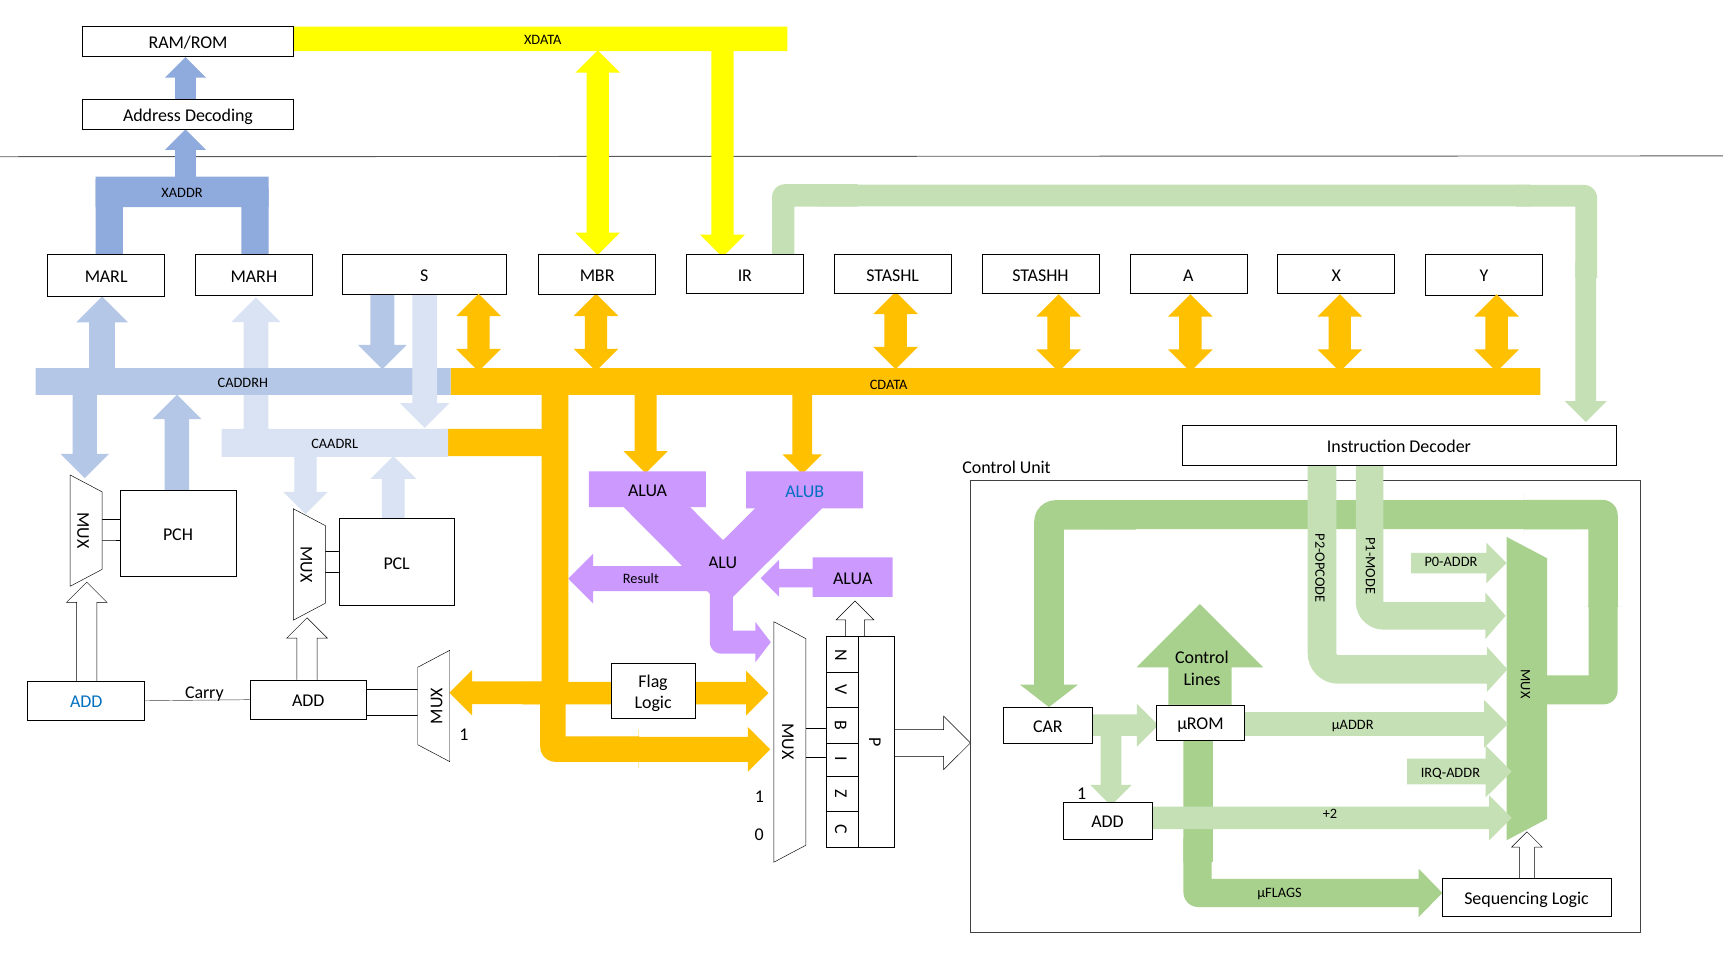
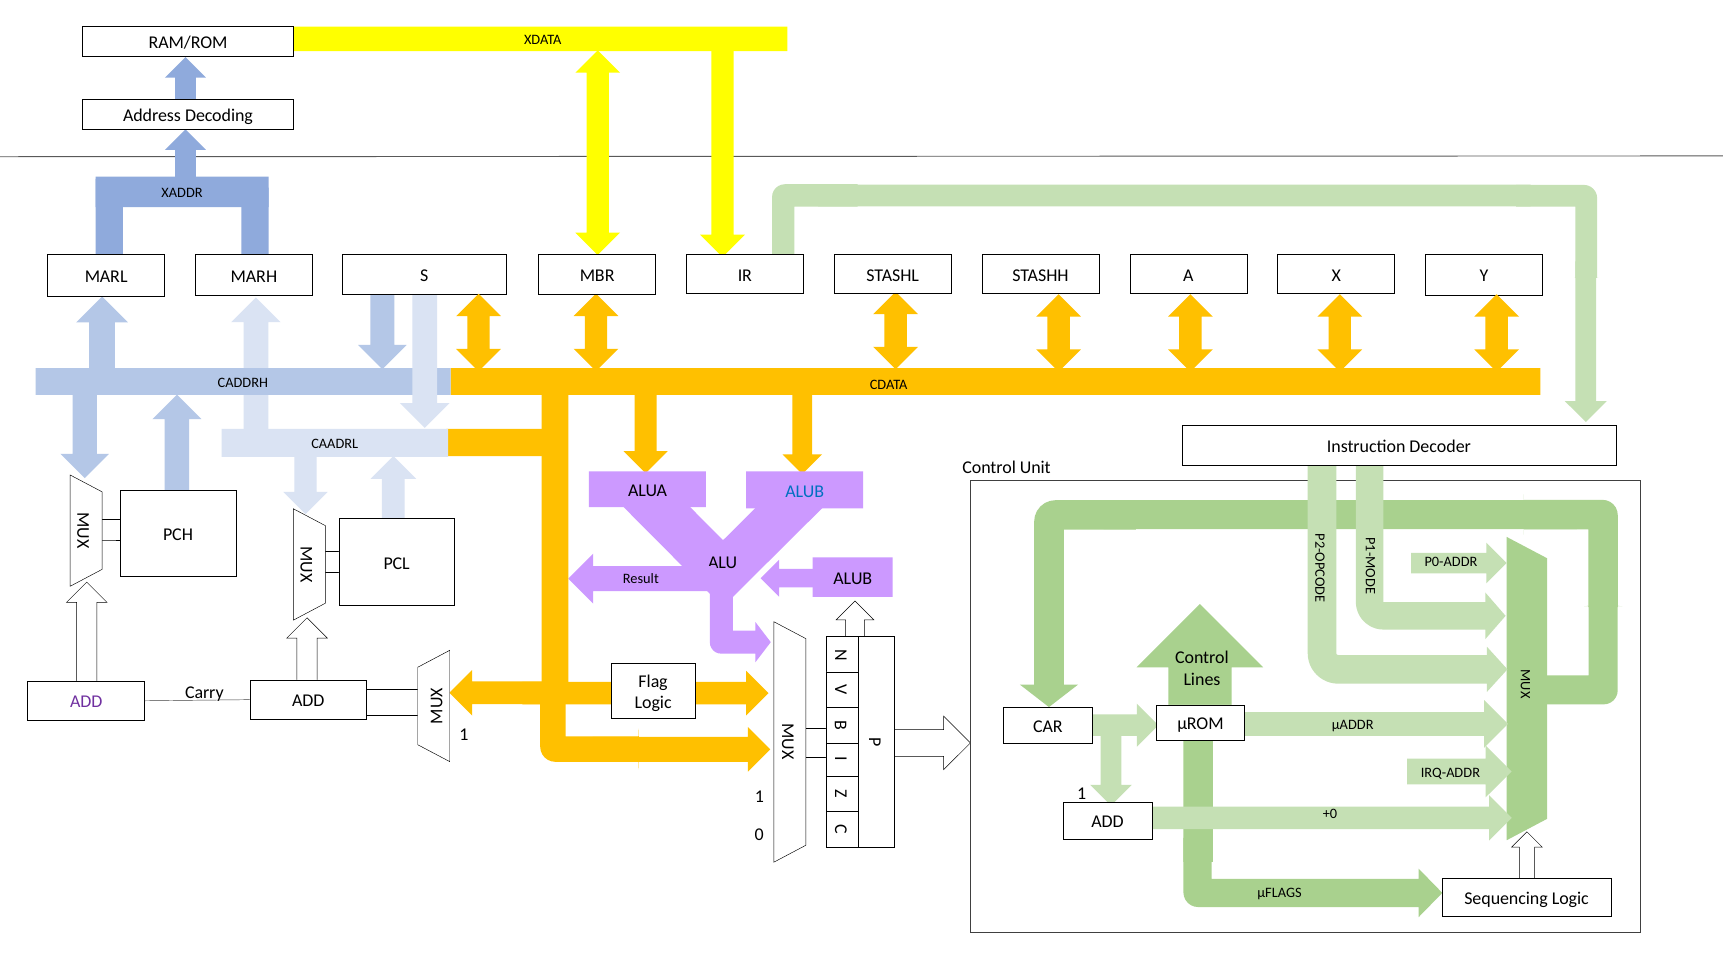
ALUA: ALUA -> ALUB (853, 579)
ADD colour: blue -> purple (86, 702)
+2: +2 -> +0 (1330, 814)
